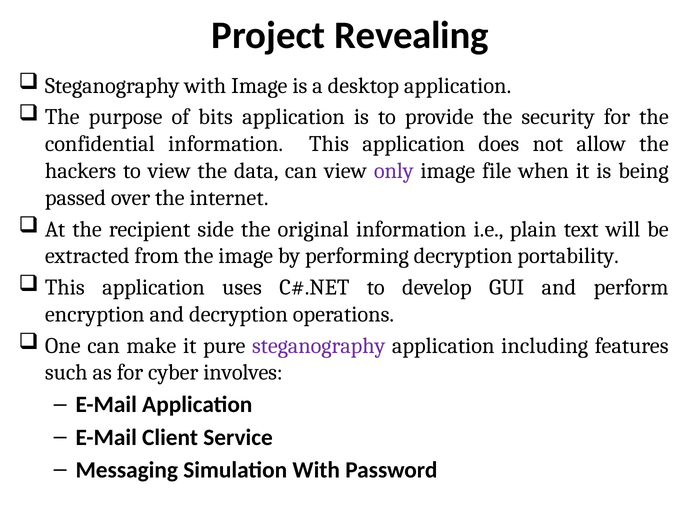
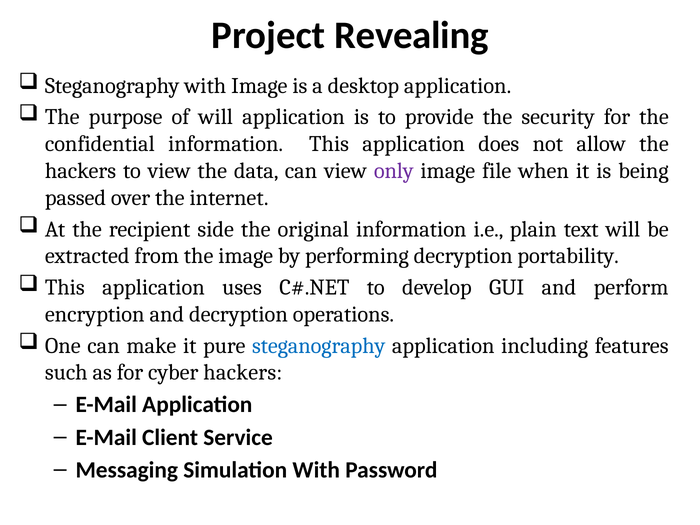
of bits: bits -> will (216, 117)
steganography colour: purple -> blue (319, 346)
cyber involves: involves -> hackers (243, 373)
